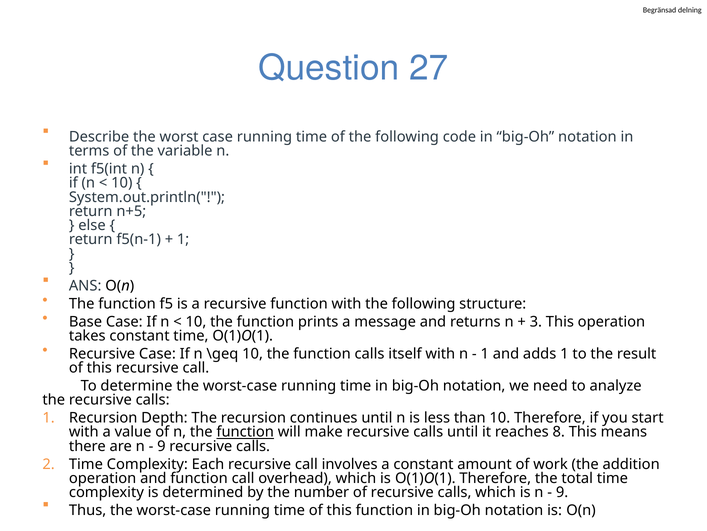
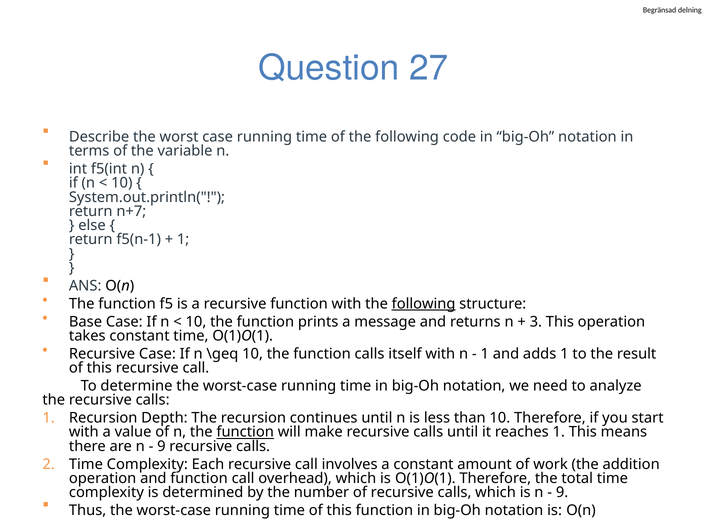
n+5: n+5 -> n+7 (131, 211)
following underline: none -> present (424, 303)
reaches 8: 8 -> 1 (559, 432)
